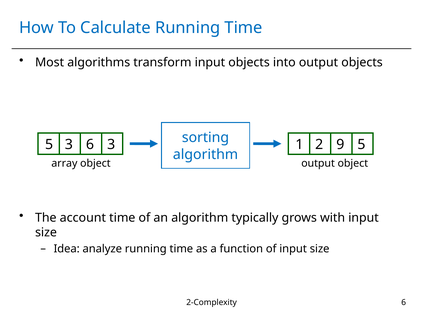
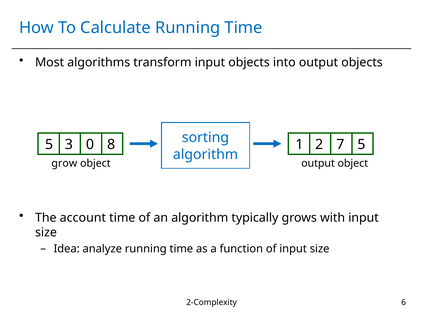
5 6: 6 -> 0 (90, 145)
3 3: 3 -> 8 (111, 145)
9: 9 -> 7 (340, 145)
array: array -> grow (64, 164)
